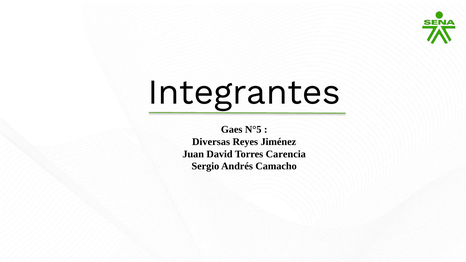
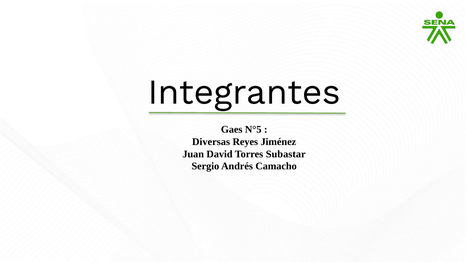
Carencia: Carencia -> Subastar (286, 154)
